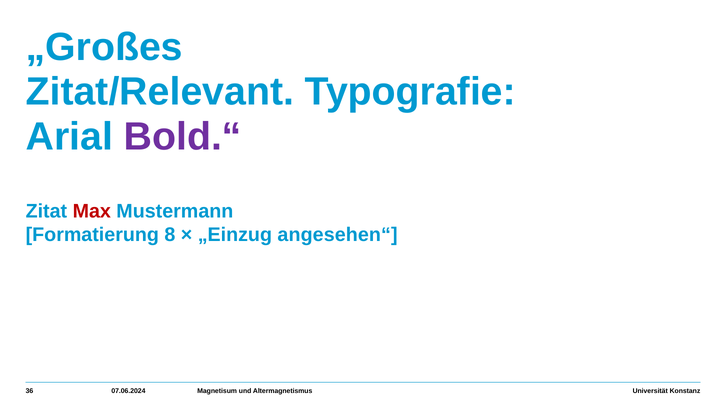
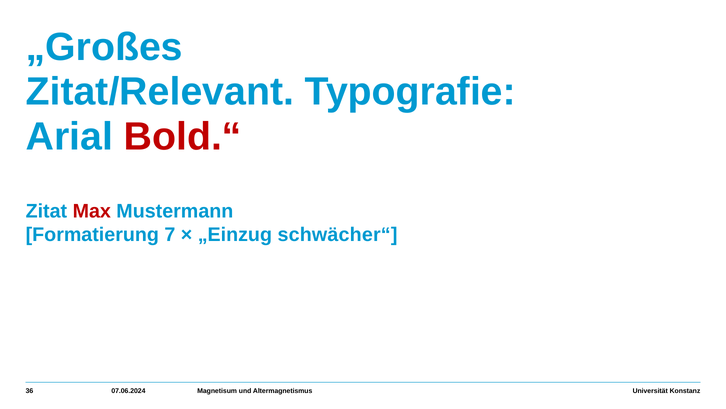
Bold.“ colour: purple -> red (183, 137)
8: 8 -> 7 (170, 235)
angesehen“: angesehen“ -> schwächer“ (337, 235)
